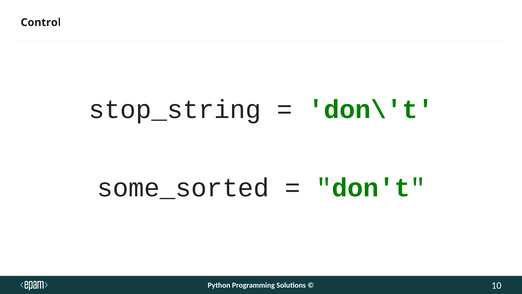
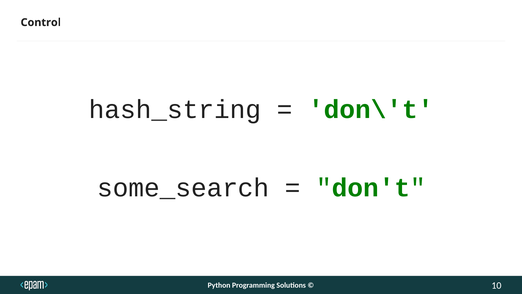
stop_string: stop_string -> hash_string (175, 109)
some_sorted: some_sorted -> some_search (183, 188)
